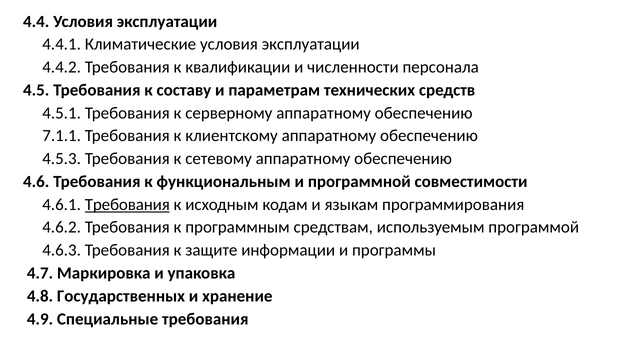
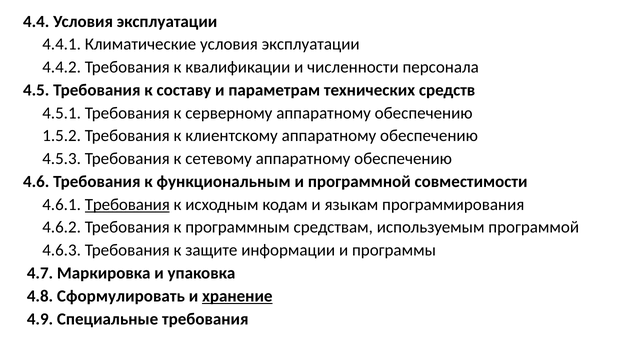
7.1.1: 7.1.1 -> 1.5.2 (62, 136)
Государственных: Государственных -> Сформулировать (121, 296)
хранение underline: none -> present (237, 296)
